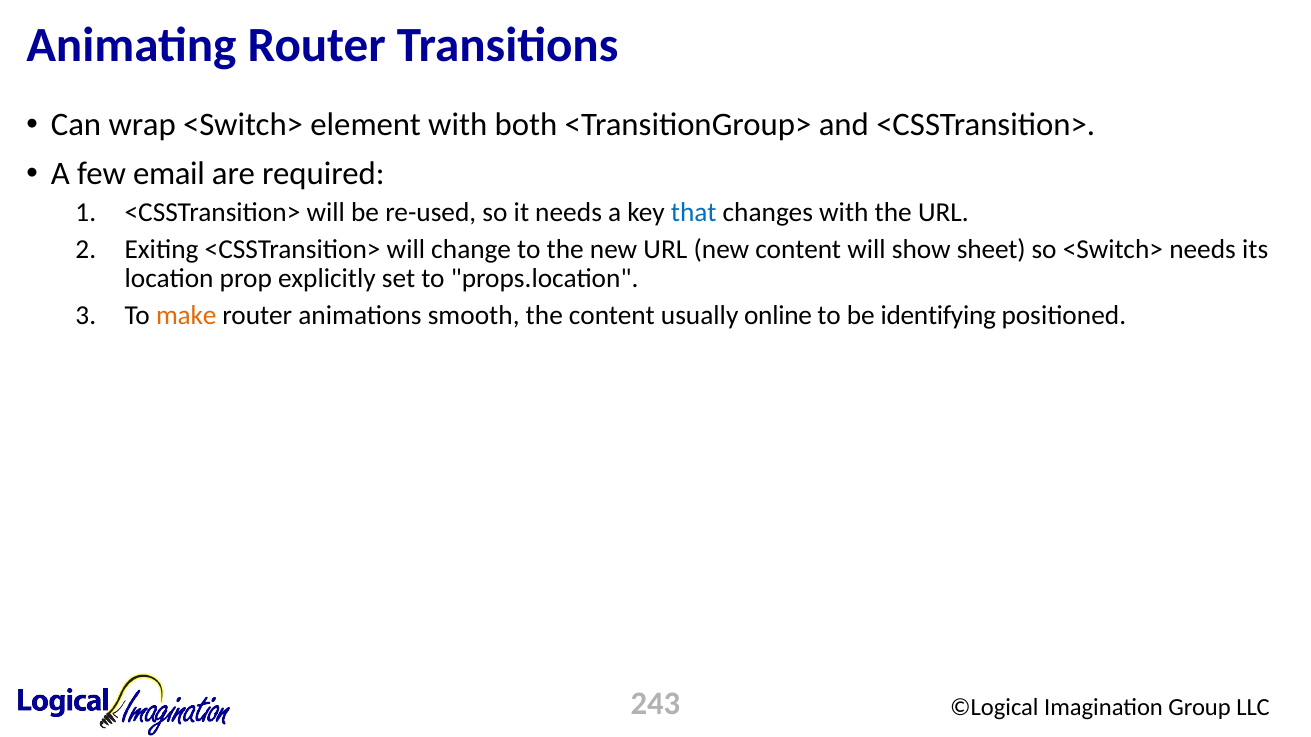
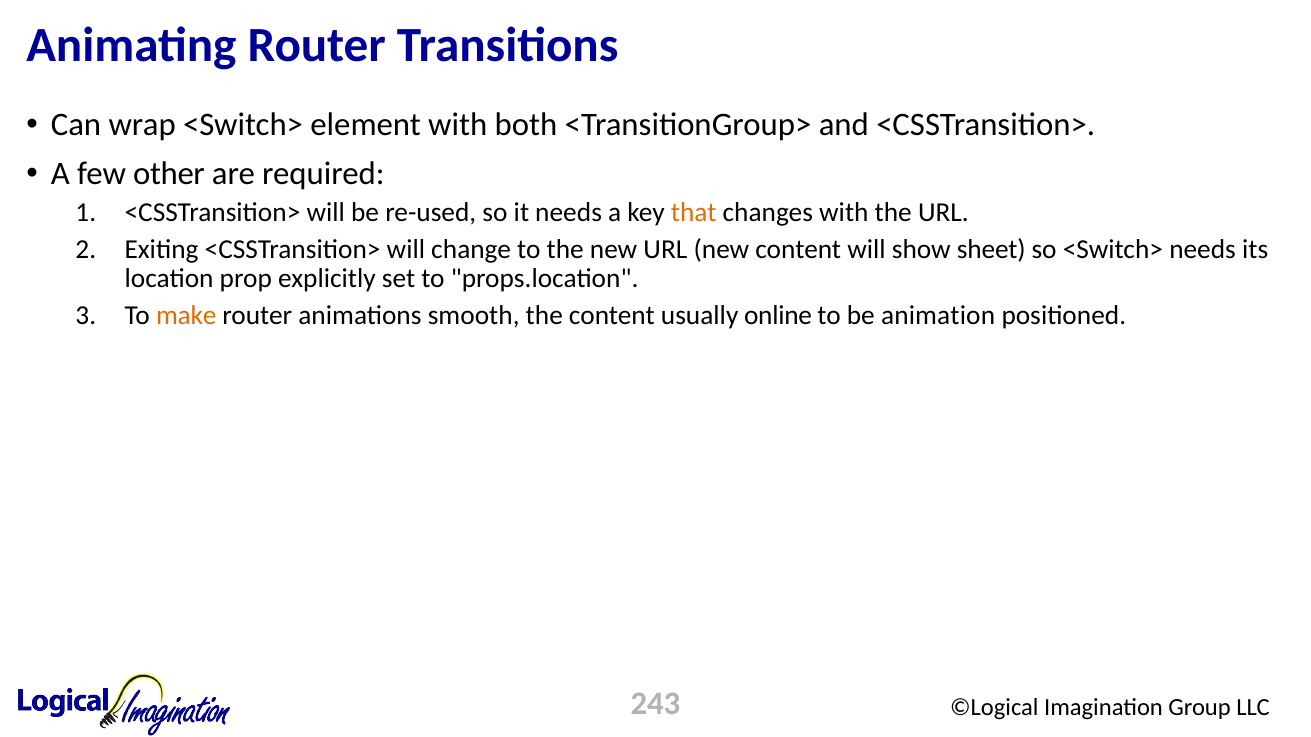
email: email -> other (169, 174)
that colour: blue -> orange (694, 213)
identifying: identifying -> animation (938, 315)
